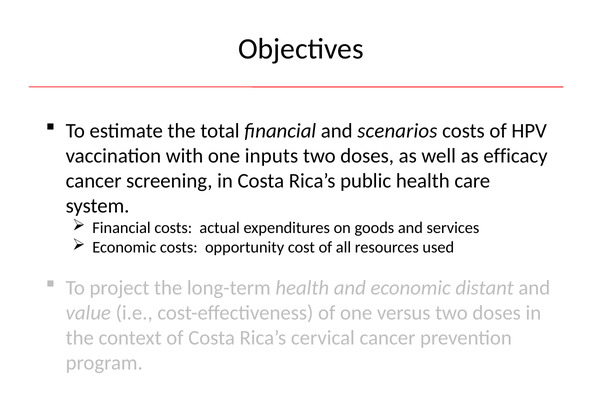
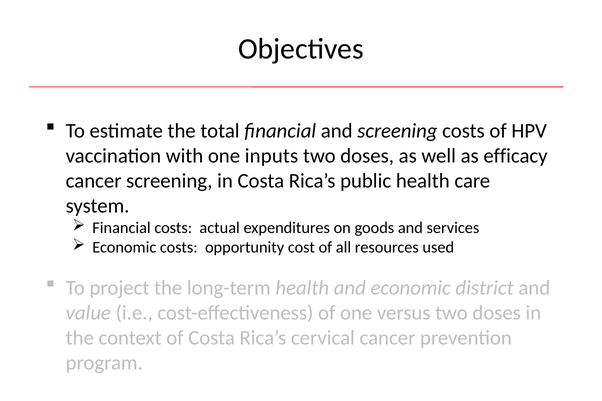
and scenarios: scenarios -> screening (397, 131)
distant: distant -> district (485, 288)
